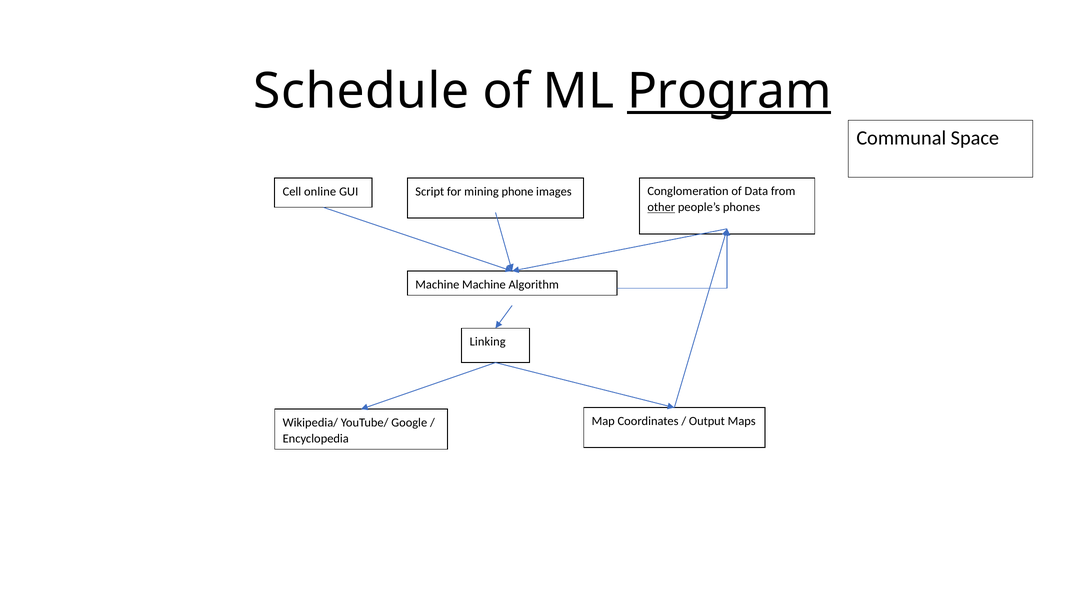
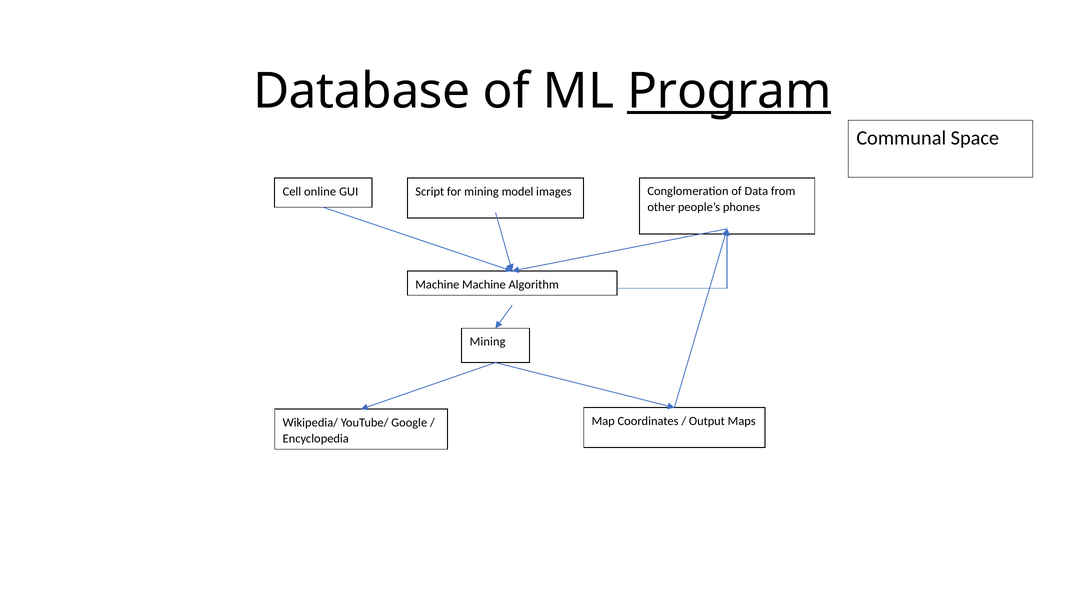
Schedule: Schedule -> Database (362, 91)
phone: phone -> model (518, 191)
other underline: present -> none (661, 207)
Linking: Linking -> Mining (488, 341)
